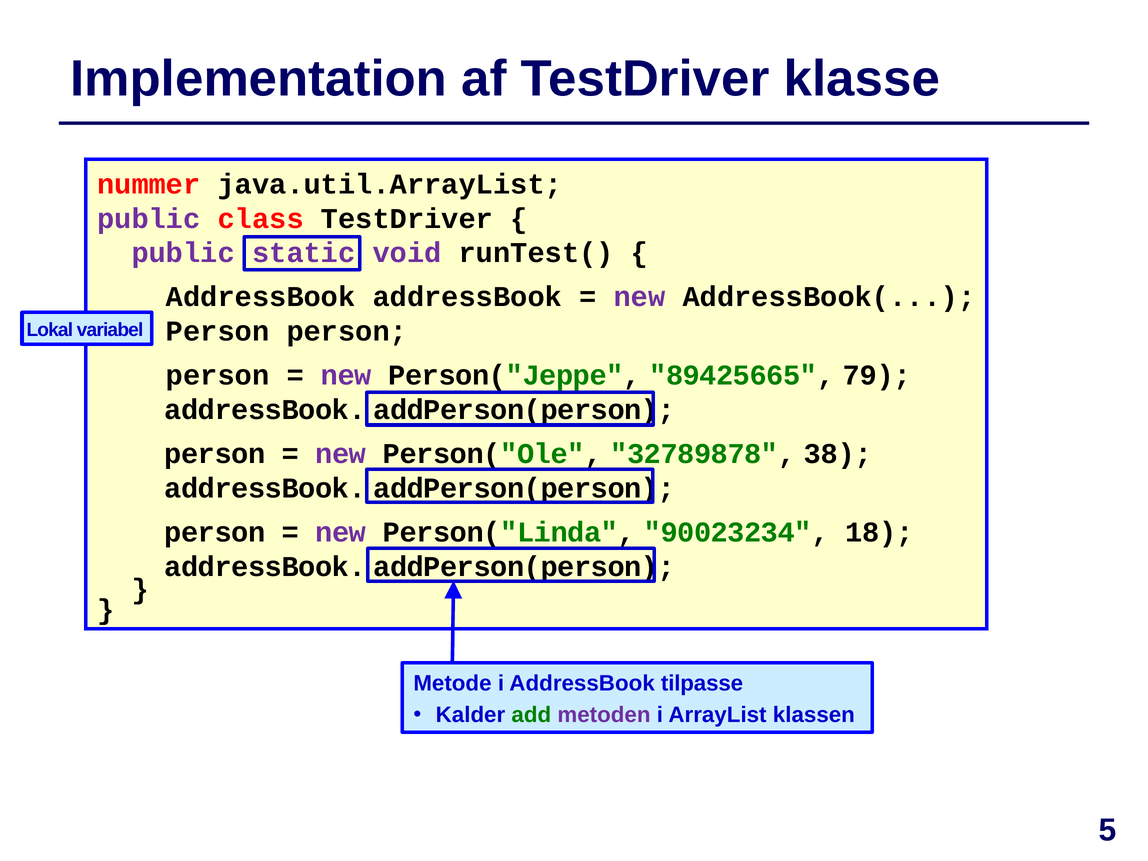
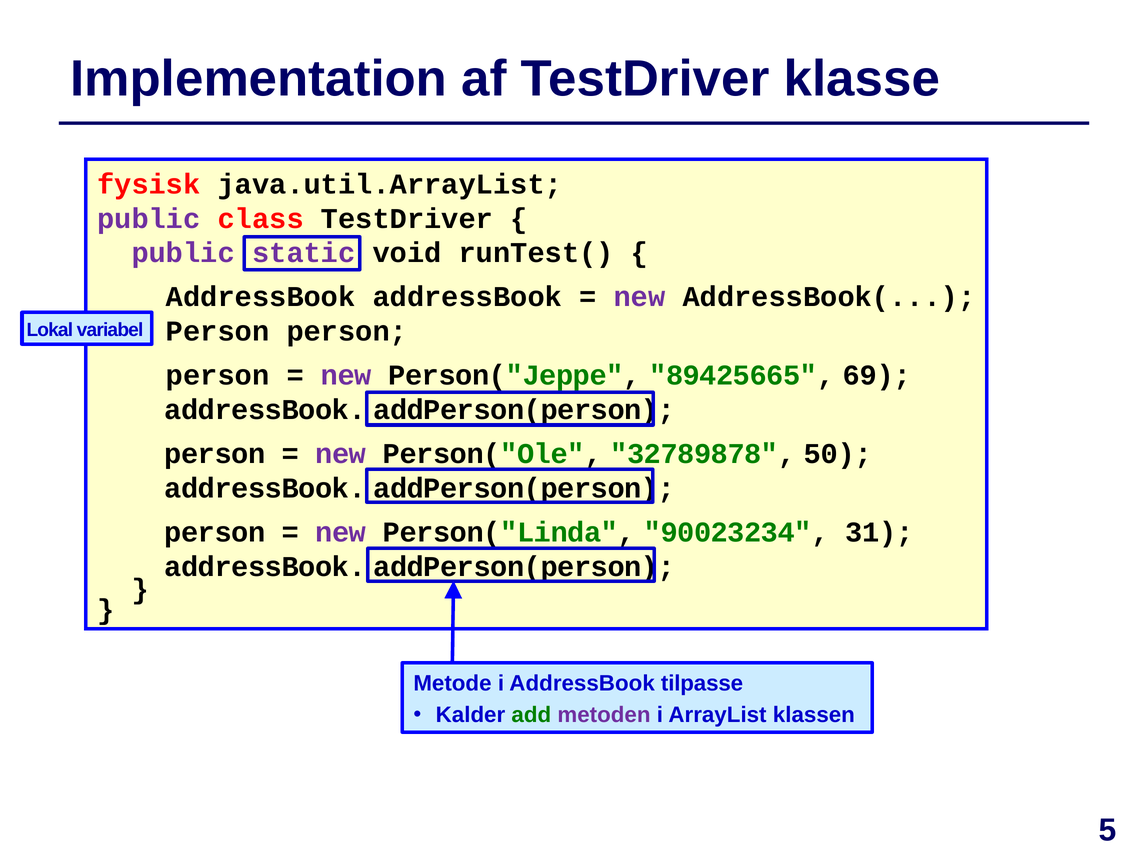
nummer: nummer -> fysisk (149, 184)
void colour: purple -> black (407, 253)
79: 79 -> 69 (877, 375)
38: 38 -> 50 (838, 454)
18: 18 -> 31 (879, 532)
